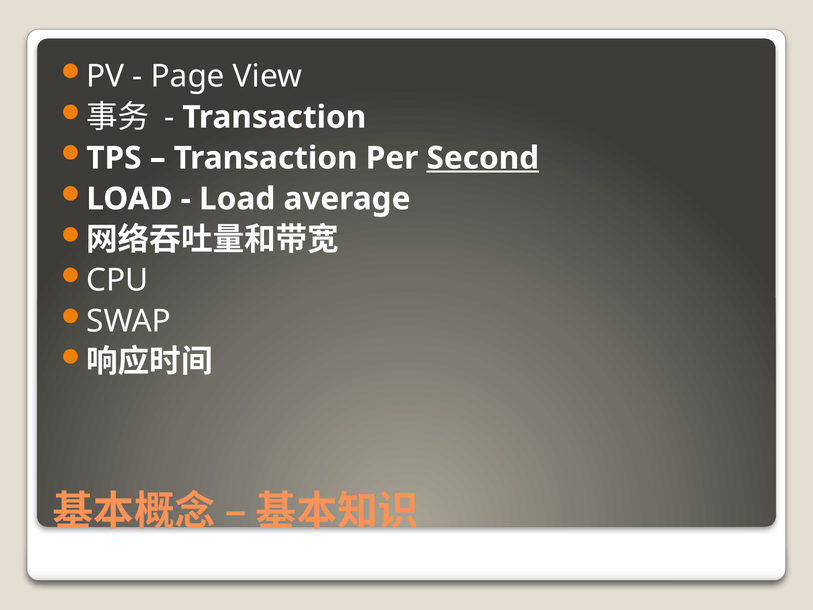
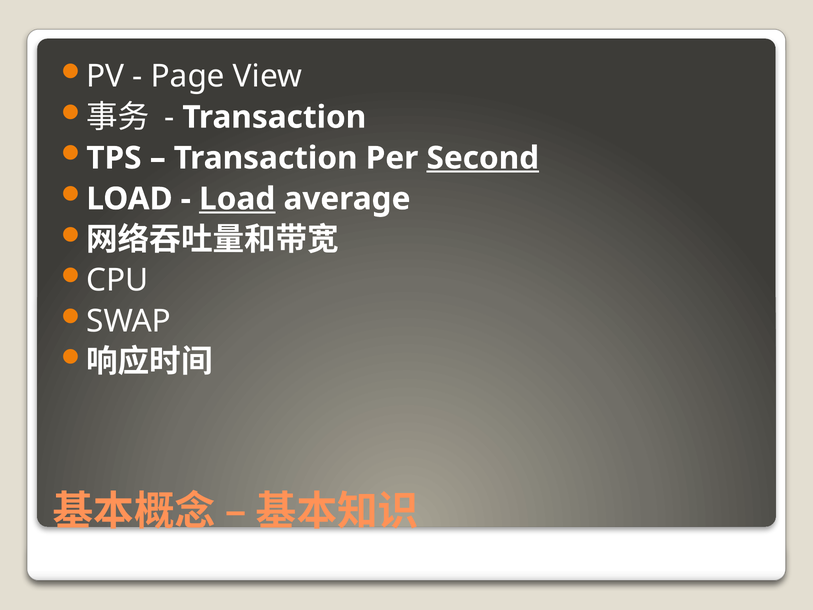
Load underline: none -> present (237, 199)
